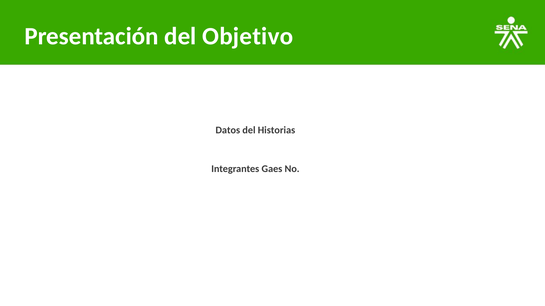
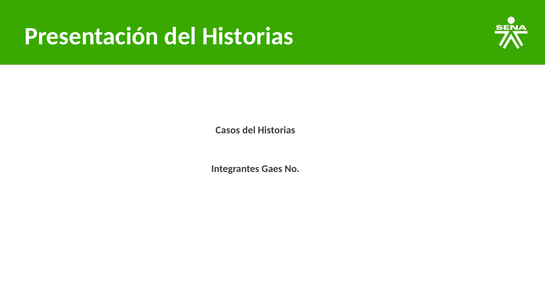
Presentación del Objetivo: Objetivo -> Historias (248, 36)
Datos: Datos -> Casos (228, 130)
